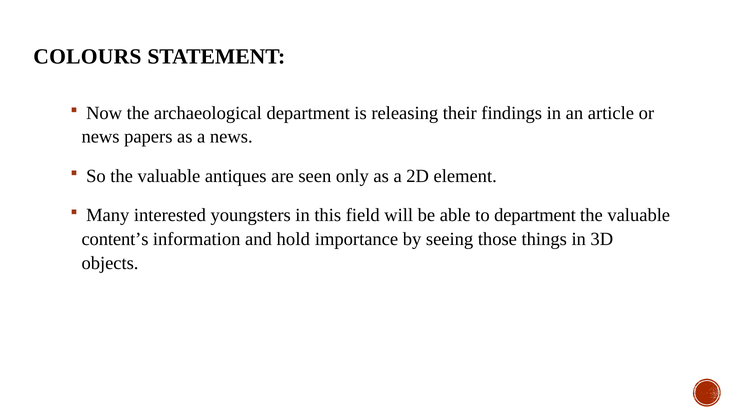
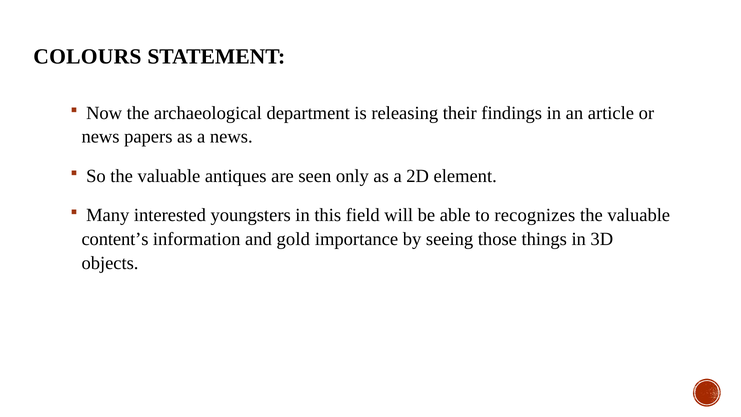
to department: department -> recognizes (535, 215)
hold: hold -> gold (293, 239)
